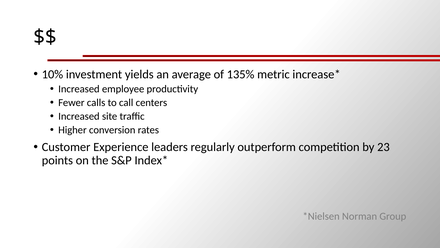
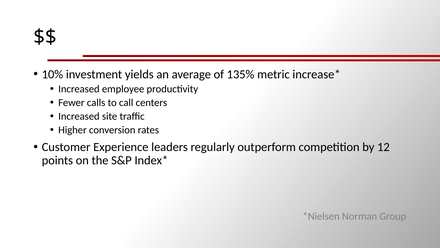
23: 23 -> 12 (383, 147)
